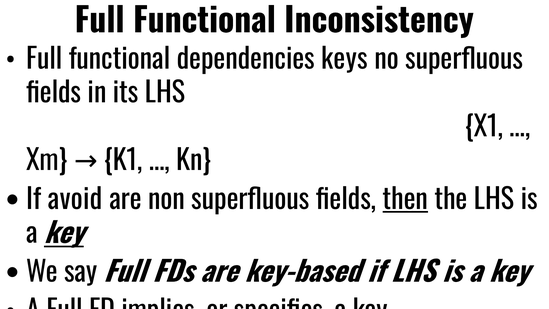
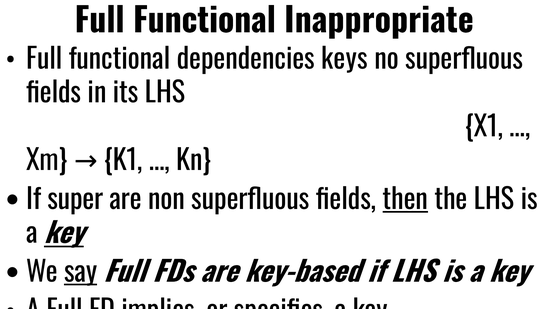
Inconsistency: Inconsistency -> Inappropriate (379, 21)
avoid: avoid -> super (75, 200)
say underline: none -> present (81, 272)
